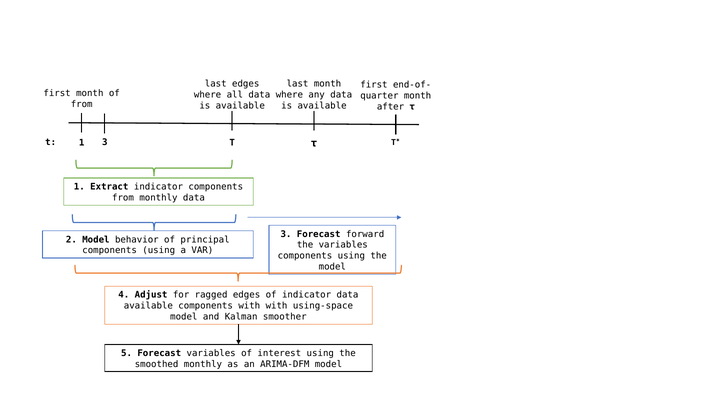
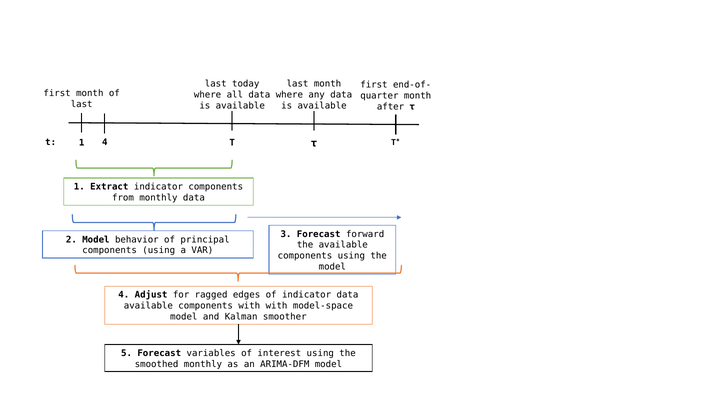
last edges: edges -> today (246, 84)
from: from -> last (82, 104)
1 3: 3 -> 4 (105, 142)
the variables: variables -> available (343, 245)
using-space: using-space -> model-space (323, 305)
